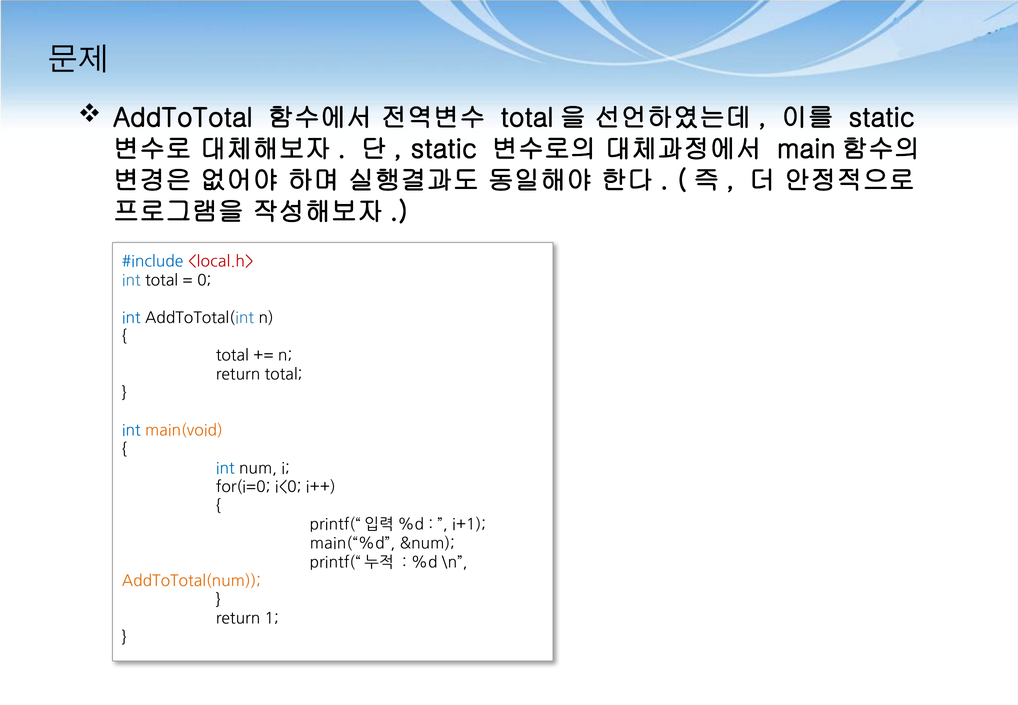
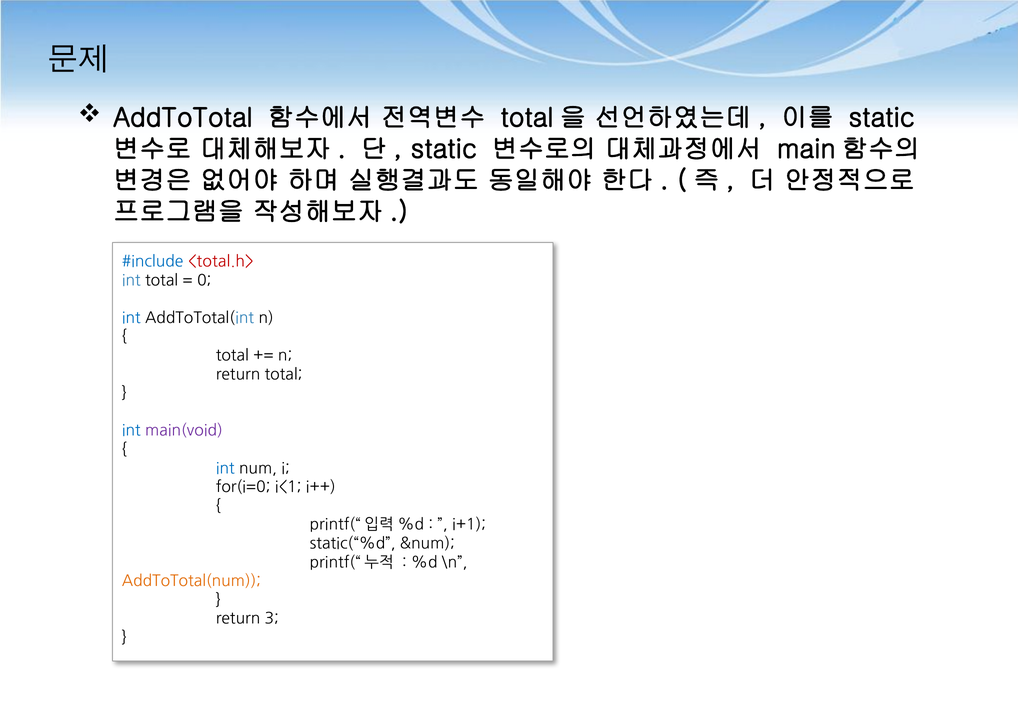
<local.h>: <local.h> -> <total.h> (221, 261)
main(void colour: orange -> purple (184, 431)
i<0: i<0 -> i<1 (288, 487)
main(“%d: main(“%d -> static(“%d (353, 543)
1: 1 -> 3 (272, 619)
